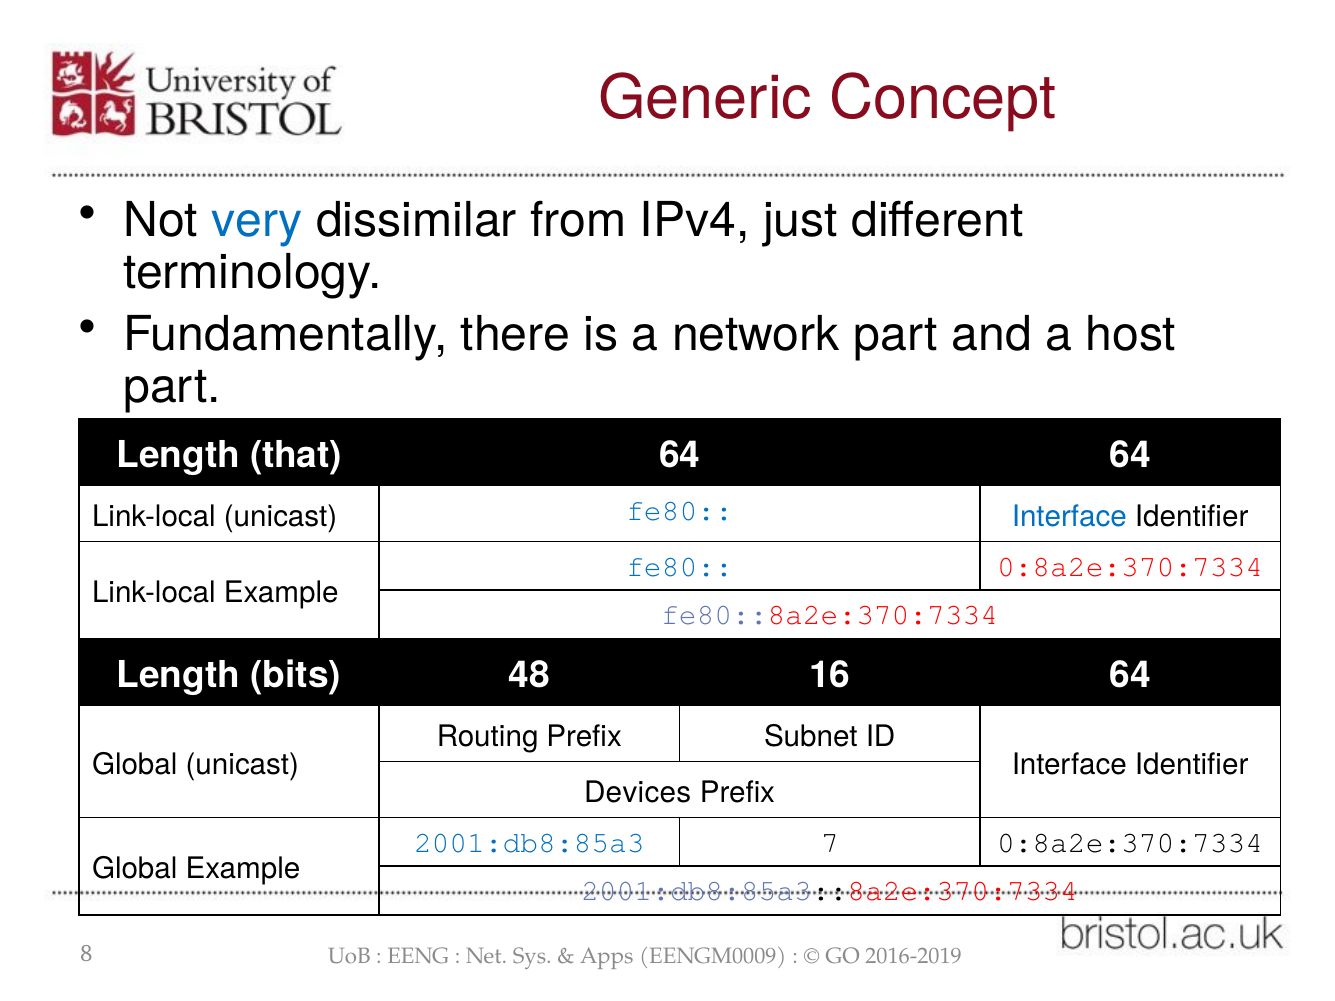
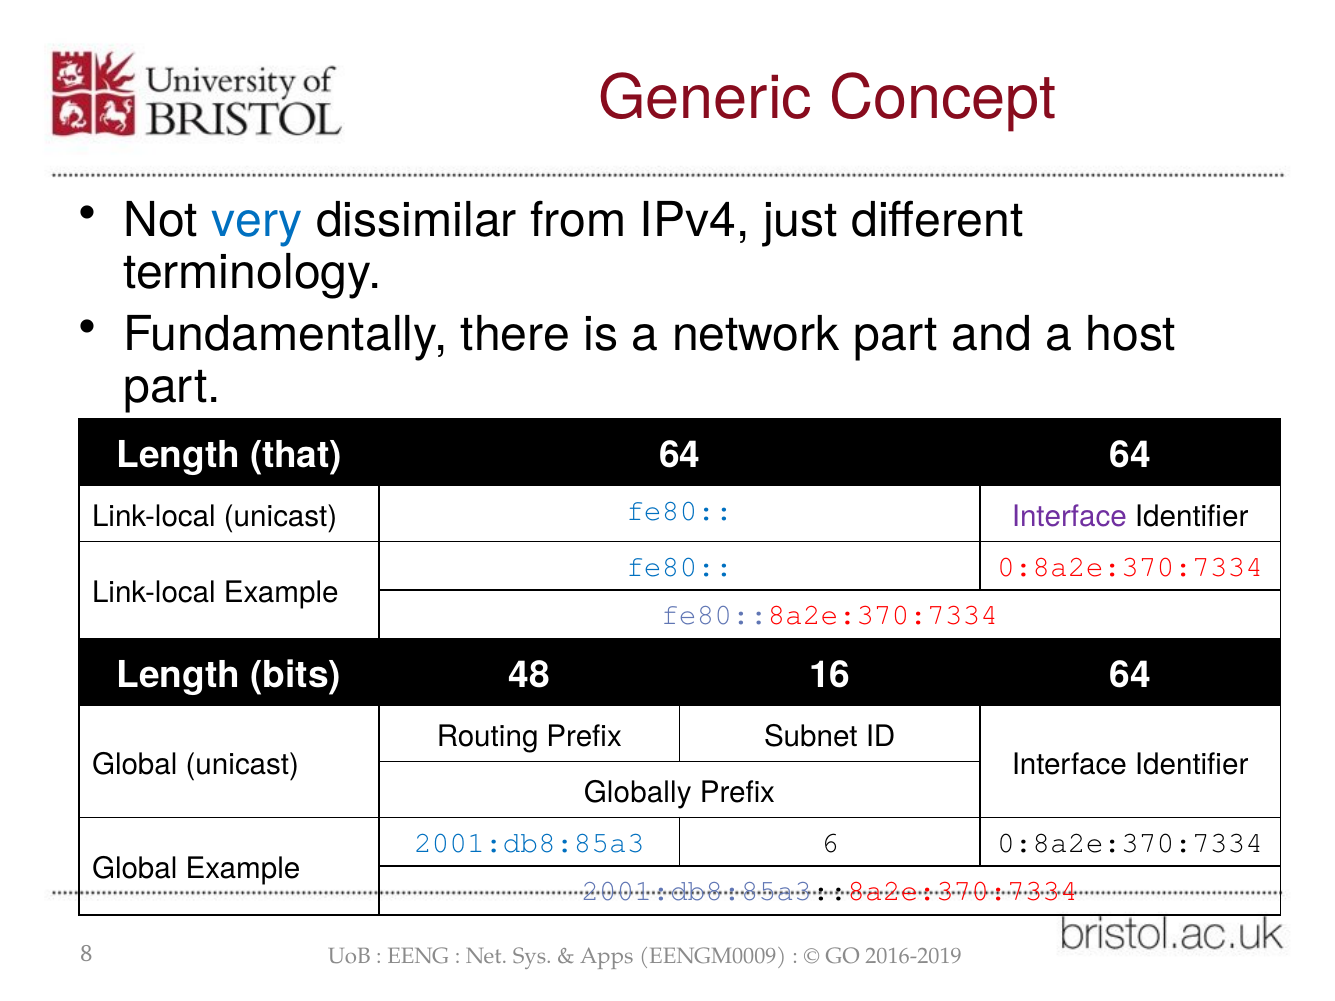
Interface colour: blue -> purple (1069, 517)
Devices: Devices -> Globally (638, 793)
7: 7 -> 6 (830, 842)
